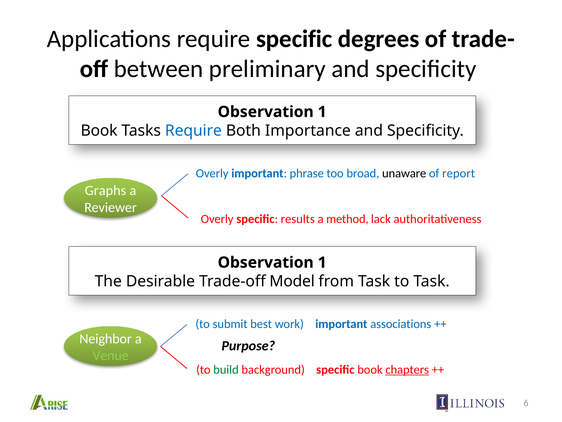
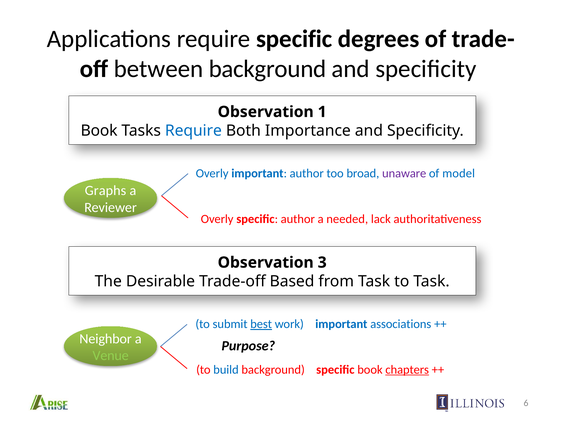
between preliminary: preliminary -> background (268, 69)
important phrase: phrase -> author (307, 173)
unaware colour: black -> purple (404, 173)
report: report -> model (459, 173)
specific results: results -> author (298, 219)
method: method -> needed (347, 219)
1: 1 -> 3 (322, 262)
Model: Model -> Based (292, 281)
best underline: none -> present (261, 324)
build colour: green -> blue (226, 369)
